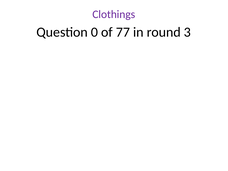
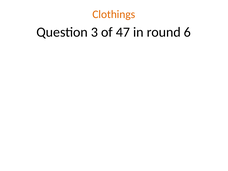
Clothings colour: purple -> orange (114, 14)
0: 0 -> 3 (94, 32)
77: 77 -> 47 (123, 32)
3: 3 -> 6 (187, 32)
